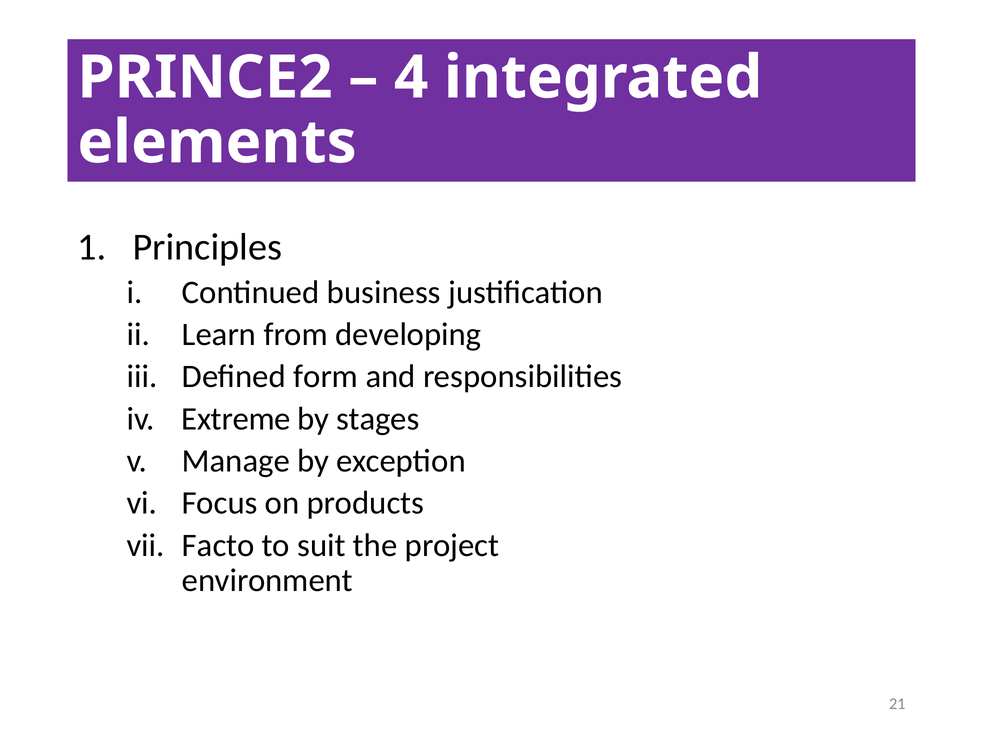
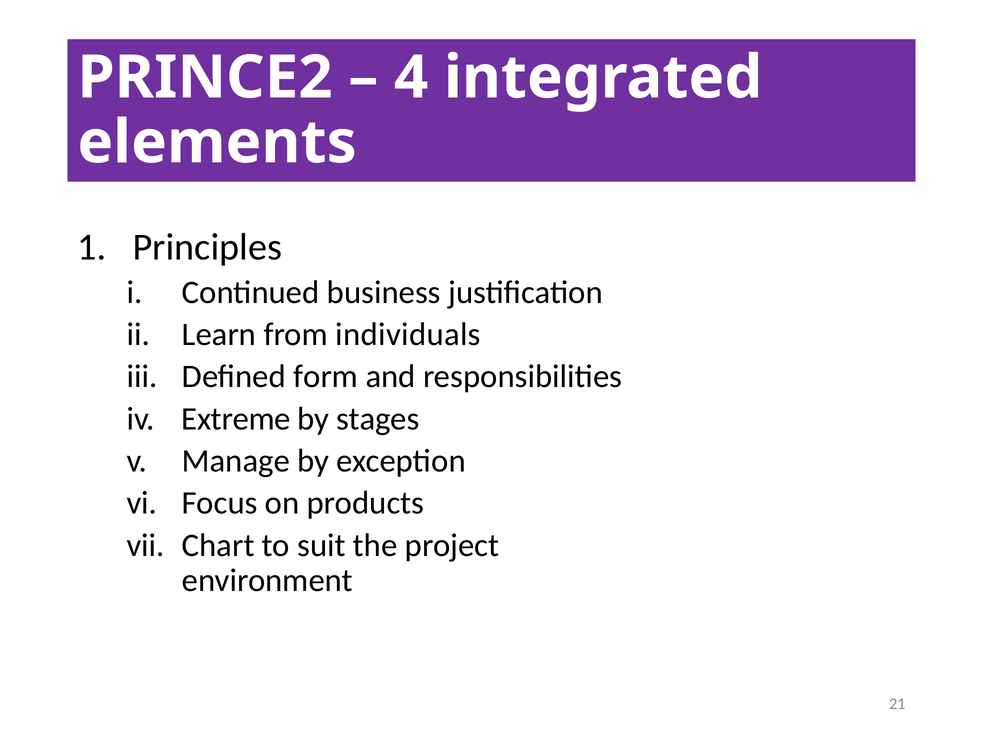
developing: developing -> individuals (408, 335)
Facto: Facto -> Chart (218, 545)
